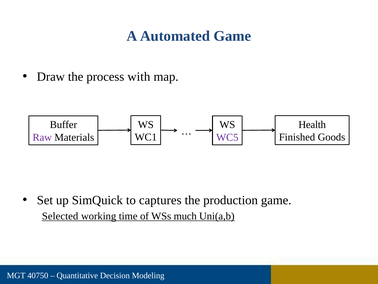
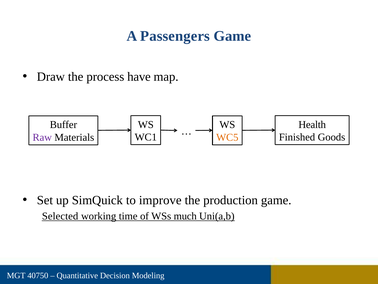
Automated: Automated -> Passengers (175, 36)
with: with -> have (139, 76)
WC5 colour: purple -> orange (227, 137)
captures: captures -> improve (160, 200)
